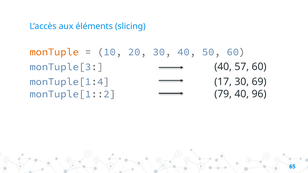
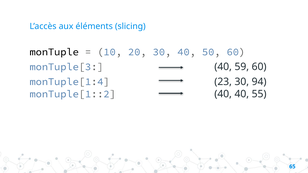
monTuple colour: orange -> black (54, 52)
57: 57 -> 59 (242, 67)
17: 17 -> 23 (223, 82)
69: 69 -> 94 (259, 82)
monTuple[1::2 79: 79 -> 40 (223, 94)
96: 96 -> 55 (259, 94)
